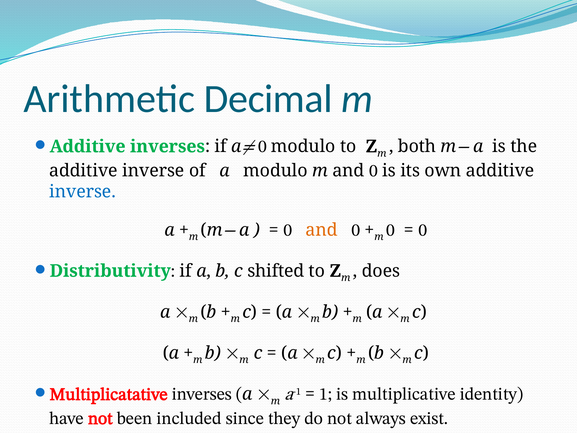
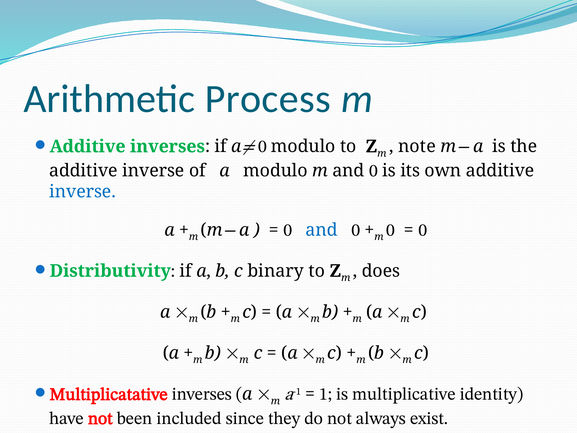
Decimal: Decimal -> Process (268, 99)
both: both -> note (417, 146)
and colour: orange -> blue (322, 230)
shifted: shifted -> binary (276, 271)
